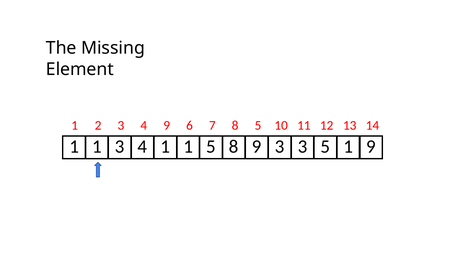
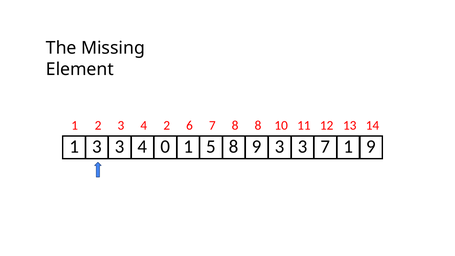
4 9: 9 -> 2 (167, 126)
8 5: 5 -> 8 (258, 126)
1: 1 -> 3 (97, 147)
4 1: 1 -> 0 (165, 147)
3 5: 5 -> 7 (325, 147)
